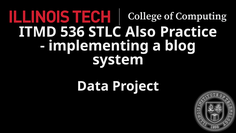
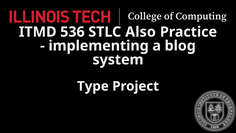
Data: Data -> Type (93, 86)
